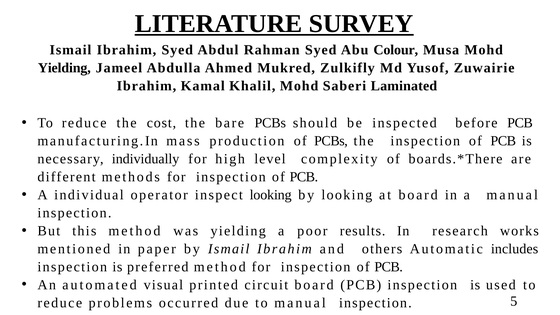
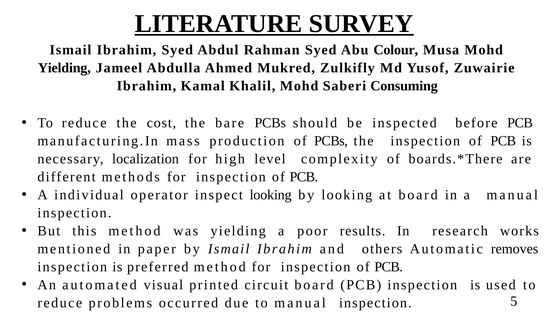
Laminated: Laminated -> Consuming (404, 86)
individually: individually -> localization (146, 159)
includes: includes -> removes (515, 249)
